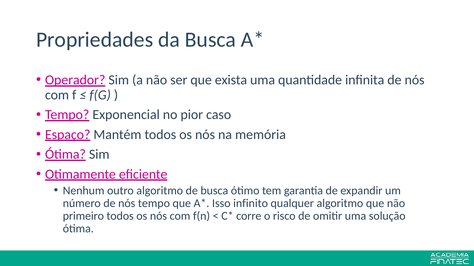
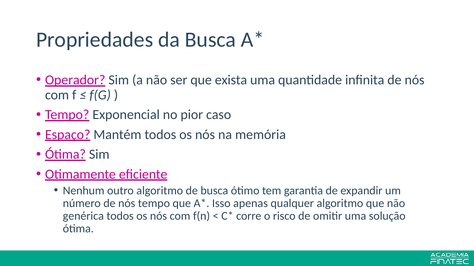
infinito: infinito -> apenas (251, 204)
primeiro: primeiro -> genérica (83, 216)
